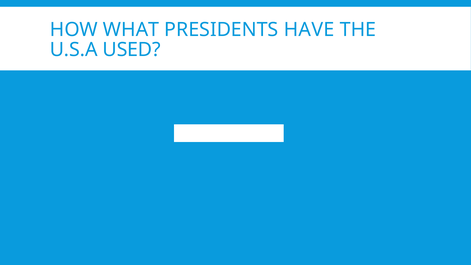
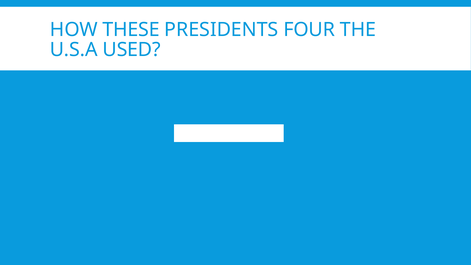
WHAT: WHAT -> THESE (131, 30)
HAVE: HAVE -> FOUR (309, 30)
